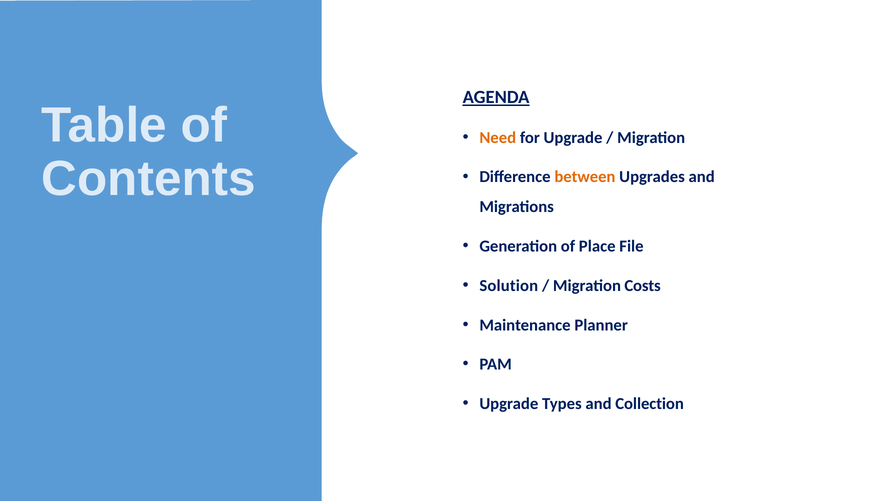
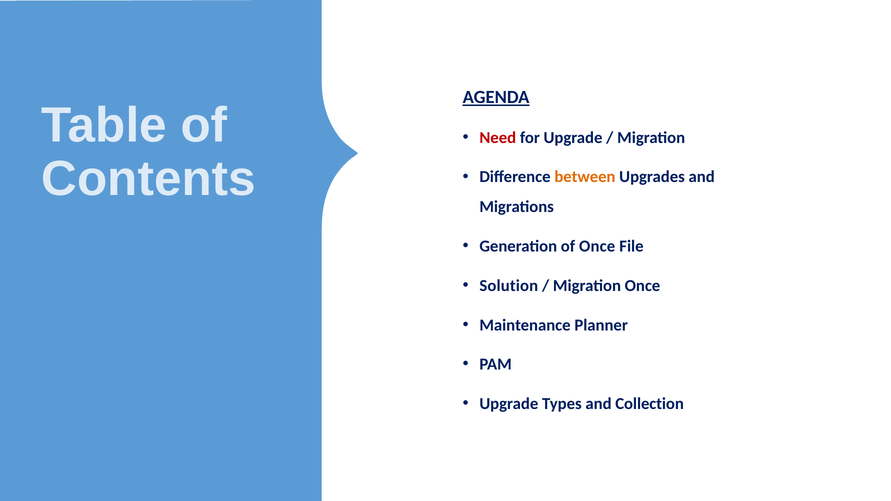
Need colour: orange -> red (498, 138)
of Place: Place -> Once (597, 246)
Migration Costs: Costs -> Once (642, 286)
